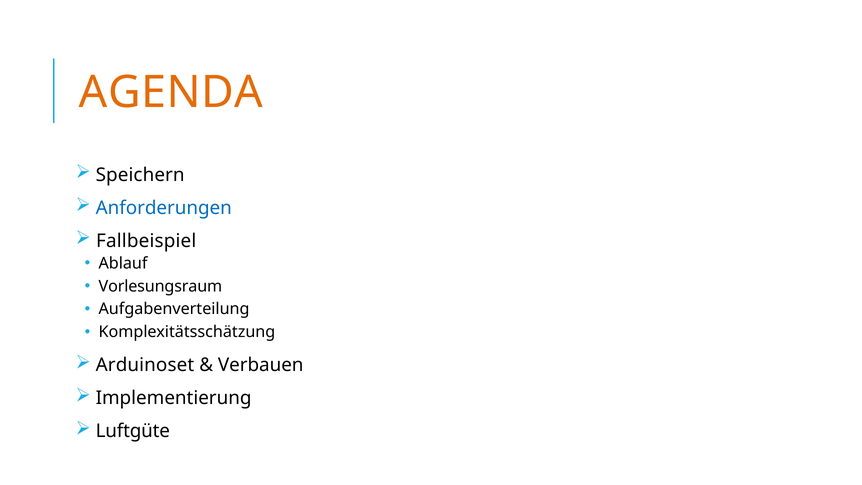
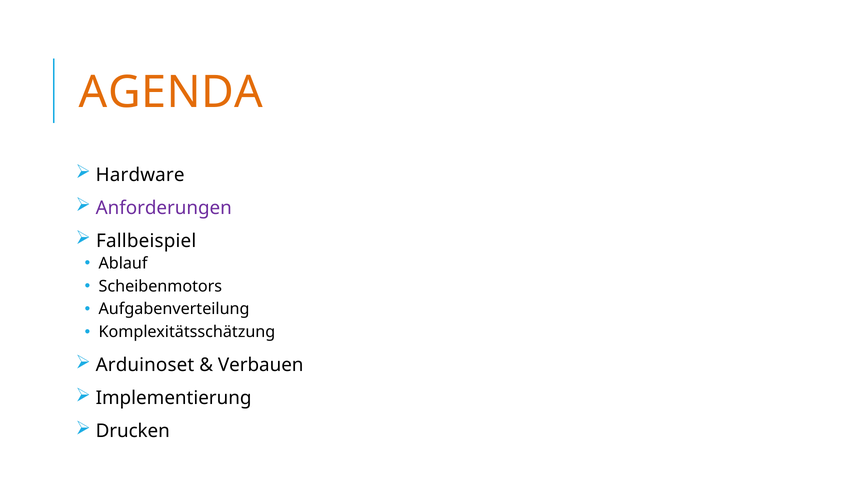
Speichern: Speichern -> Hardware (140, 175)
Anforderungen colour: blue -> purple (164, 208)
Vorlesungsraum: Vorlesungsraum -> Scheibenmotors (160, 286)
Luftgüte: Luftgüte -> Drucken (133, 431)
